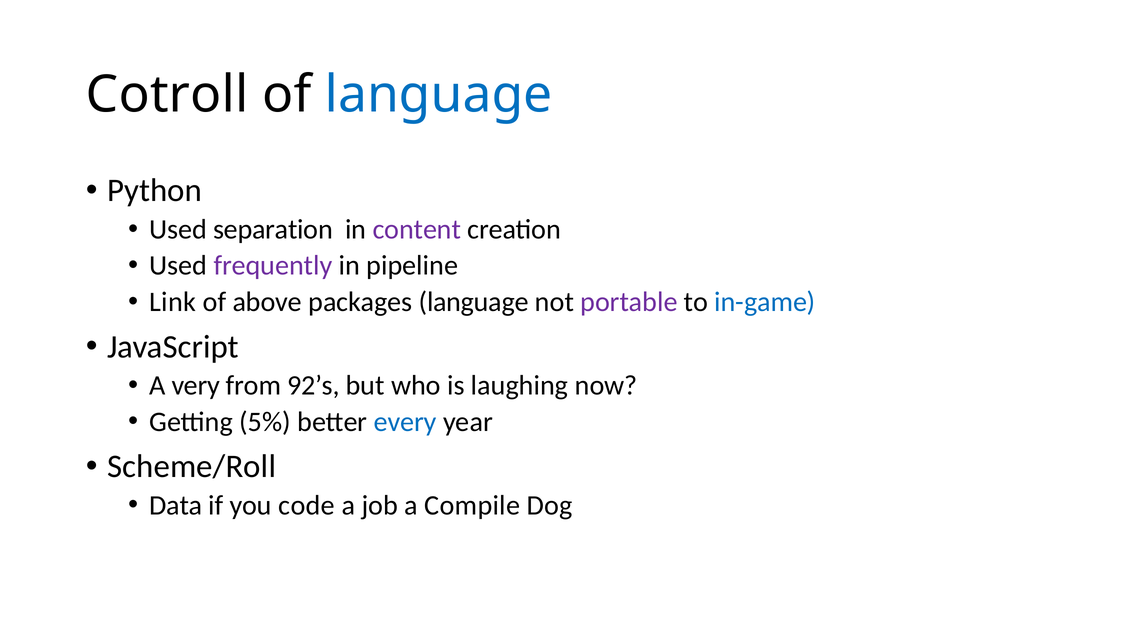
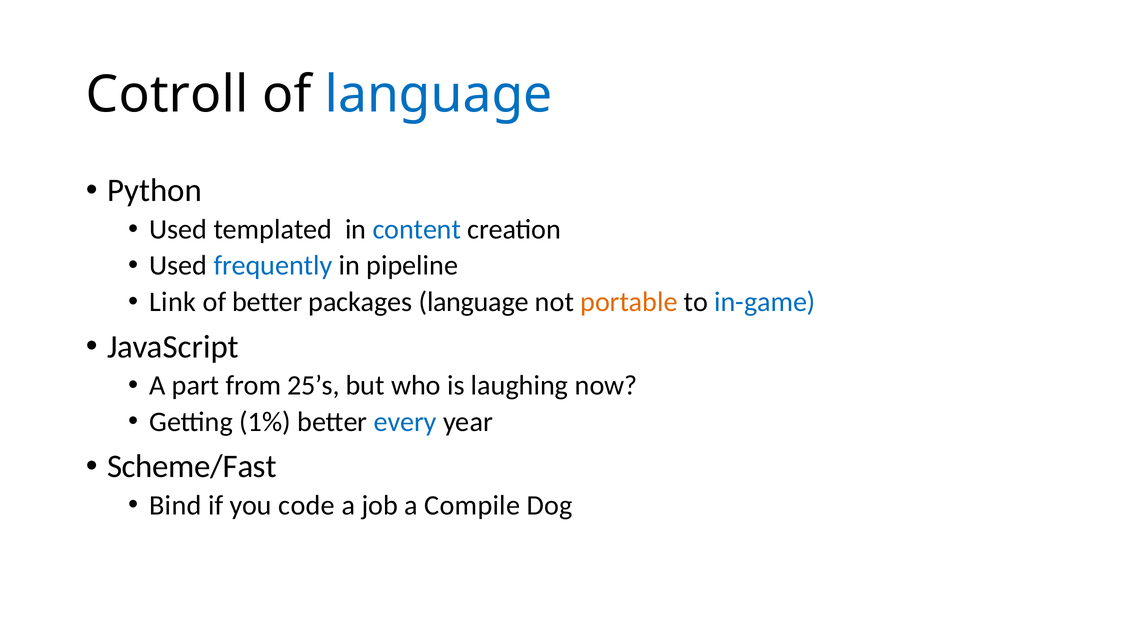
separation: separation -> templated (273, 229)
content colour: purple -> blue (417, 229)
frequently colour: purple -> blue (273, 266)
of above: above -> better (267, 302)
portable colour: purple -> orange (629, 302)
very: very -> part (196, 385)
92’s: 92’s -> 25’s (314, 385)
5%: 5% -> 1% (265, 422)
Scheme/Roll: Scheme/Roll -> Scheme/Fast (192, 466)
Data: Data -> Bind (175, 505)
